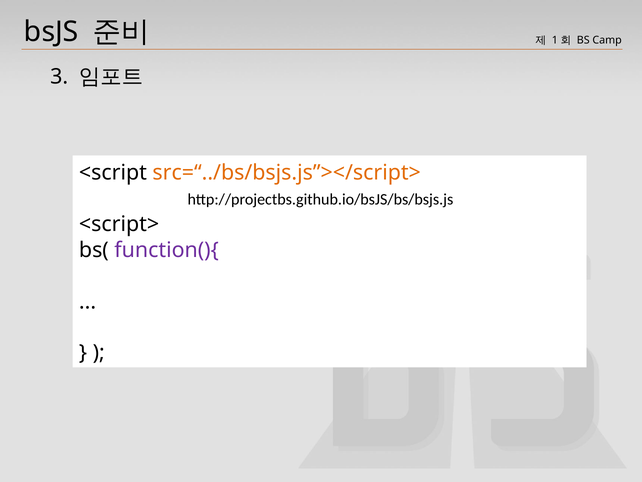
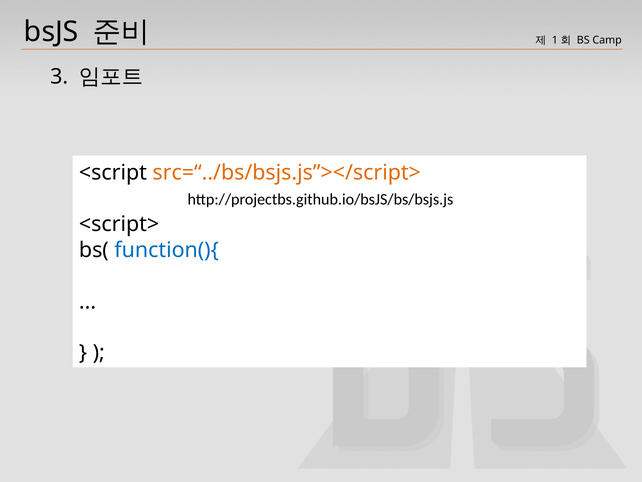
function(){ colour: purple -> blue (167, 250)
